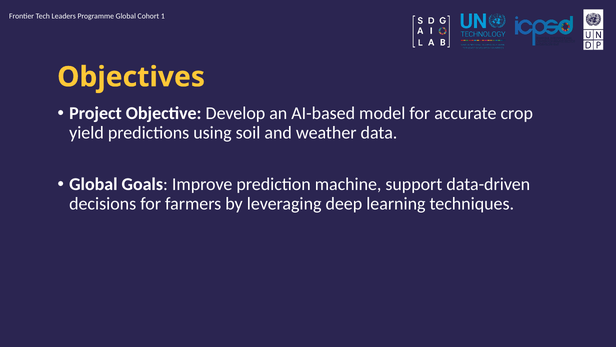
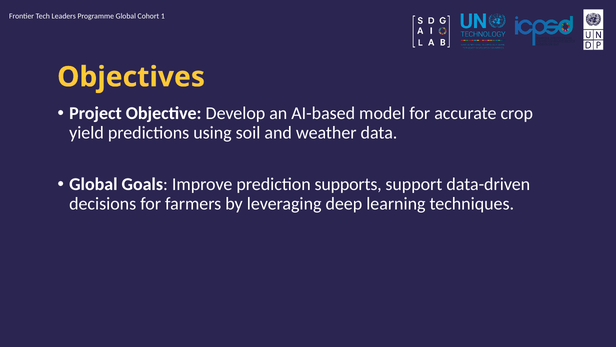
machine: machine -> supports (348, 184)
